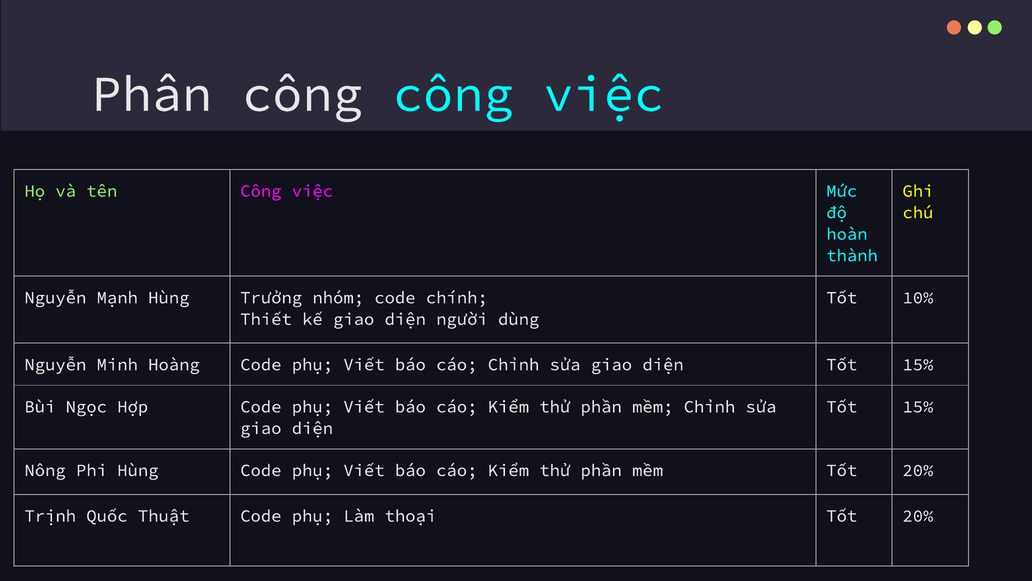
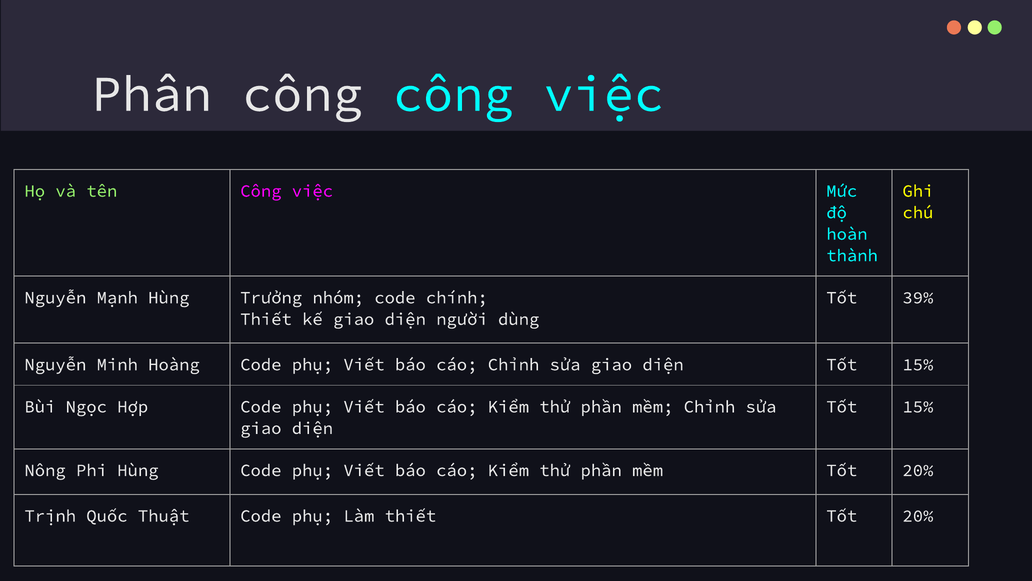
10%: 10% -> 39% (918, 297)
Làm thoại: thoại -> thiết (410, 516)
